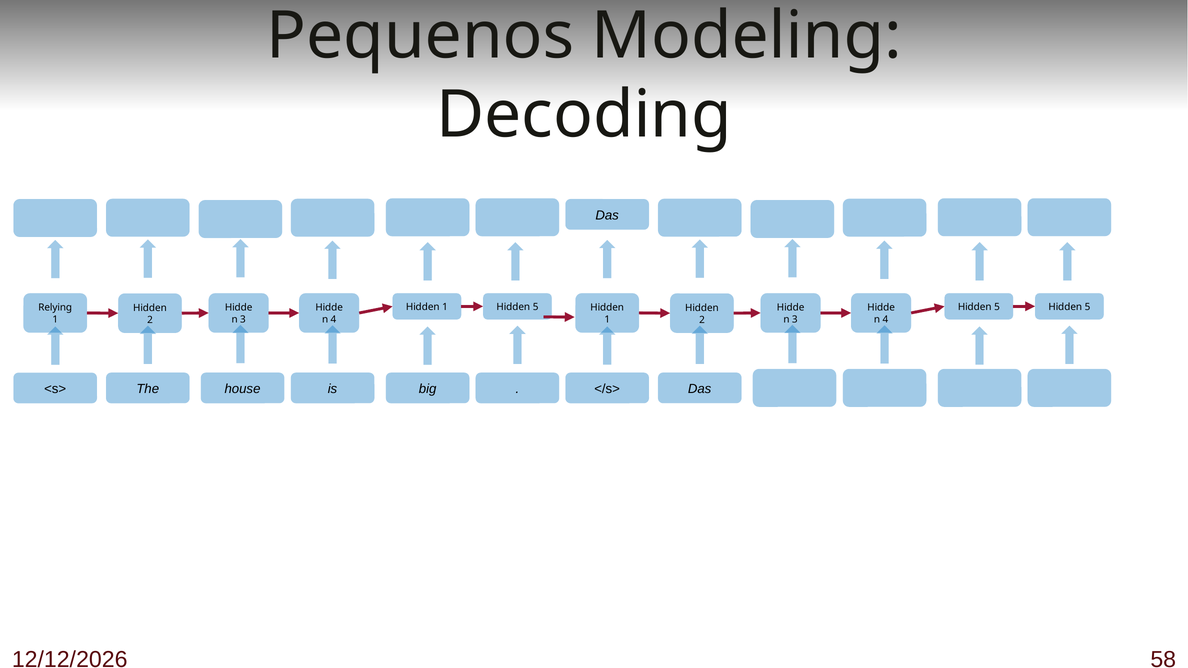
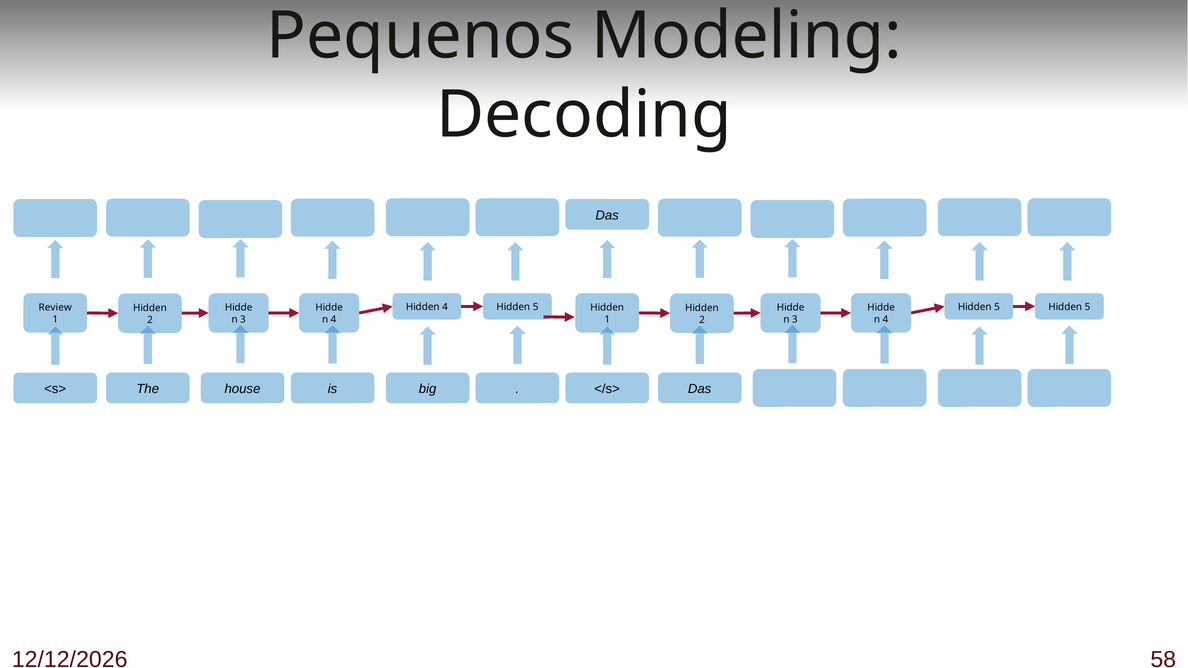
1: 1 -> 4 (445, 307)
Relying: Relying -> Review (55, 308)
